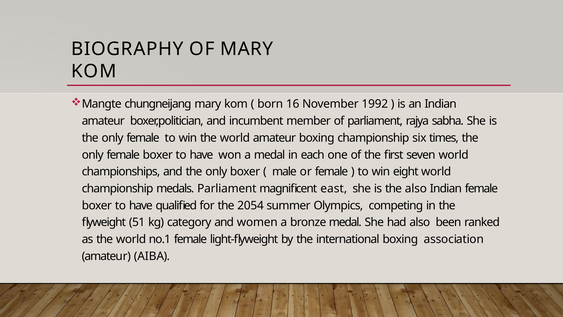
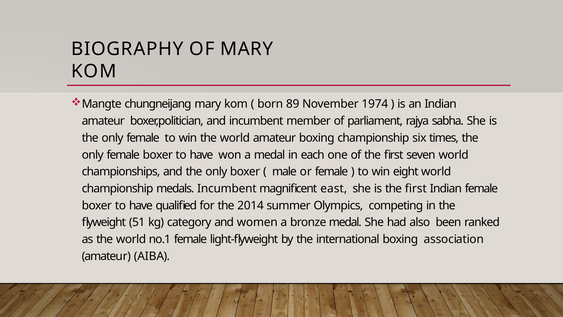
16: 16 -> 89 (293, 104)
1992: 1992 -> 1974 (375, 104)
medals Parliament: Parliament -> Incumbent (227, 188)
is the also: also -> first (416, 188)
2054: 2054 -> 2014 (251, 205)
